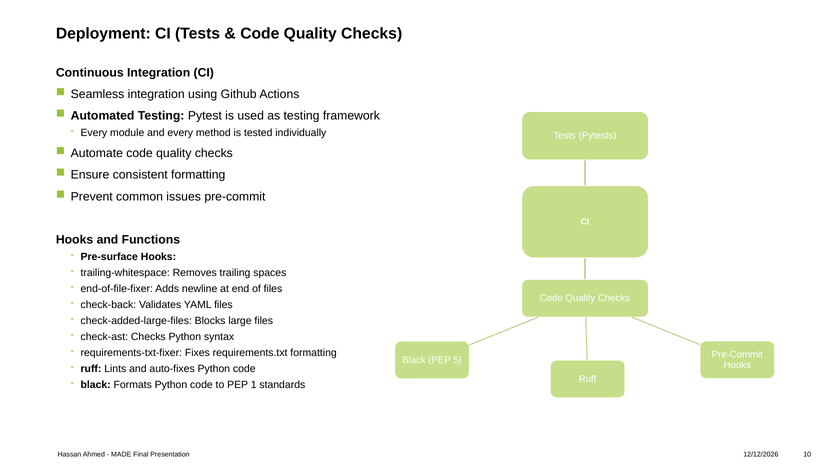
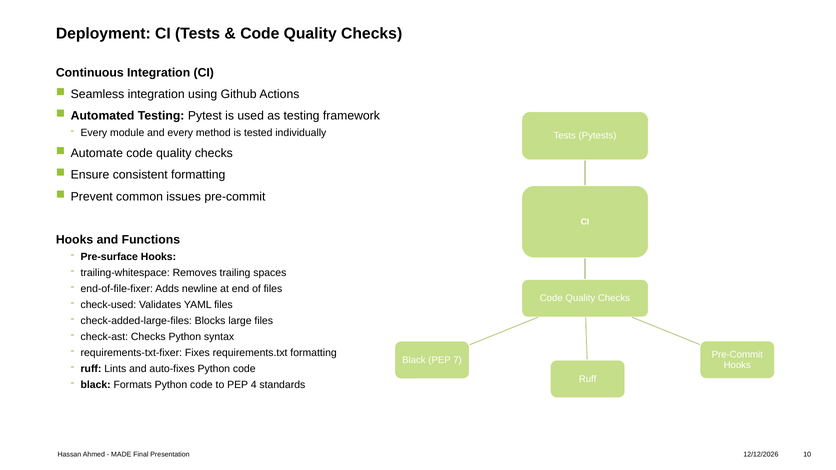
check-back: check-back -> check-used (108, 305)
5: 5 -> 7 (458, 360)
1: 1 -> 4 (254, 385)
